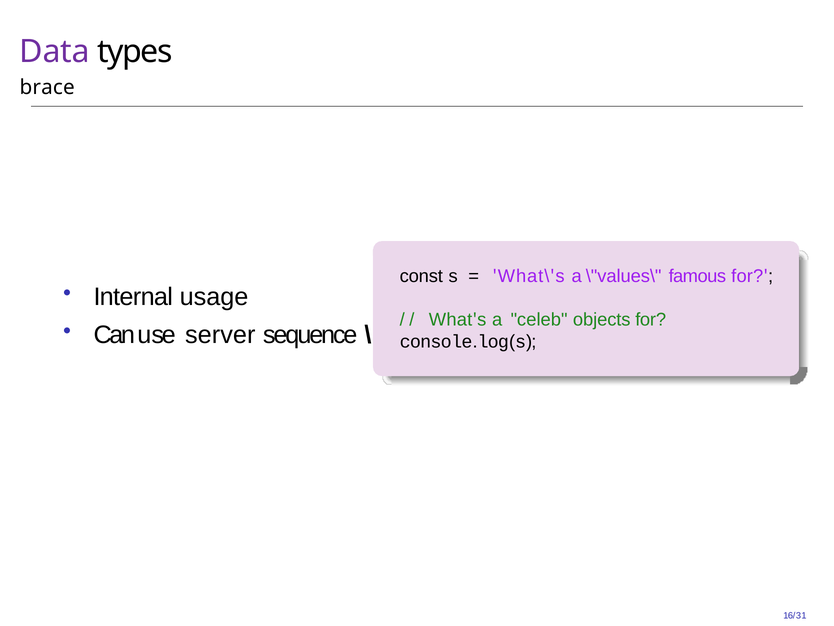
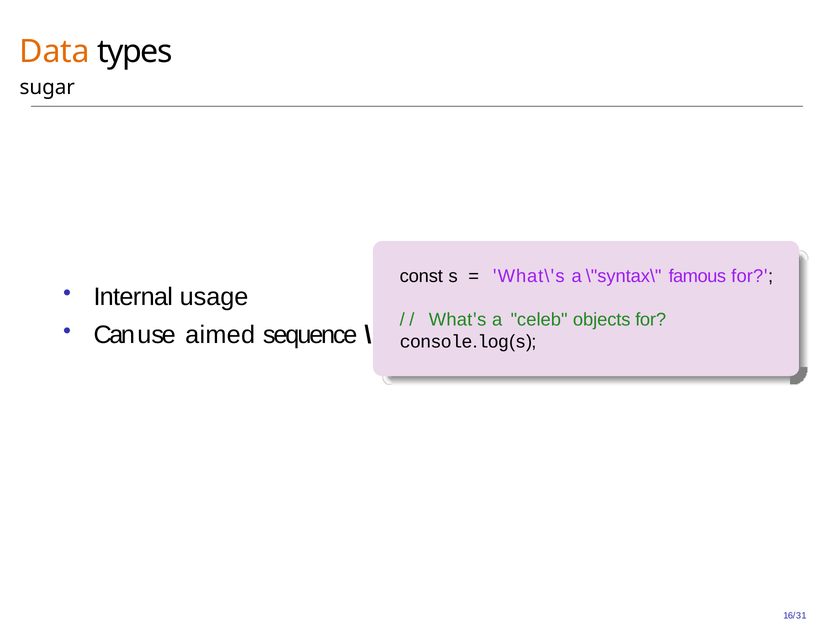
Data colour: purple -> orange (54, 52)
brace: brace -> sugar (47, 88)
\"values\: \"values\ -> \"syntax\ (624, 276)
server: server -> aimed (220, 335)
